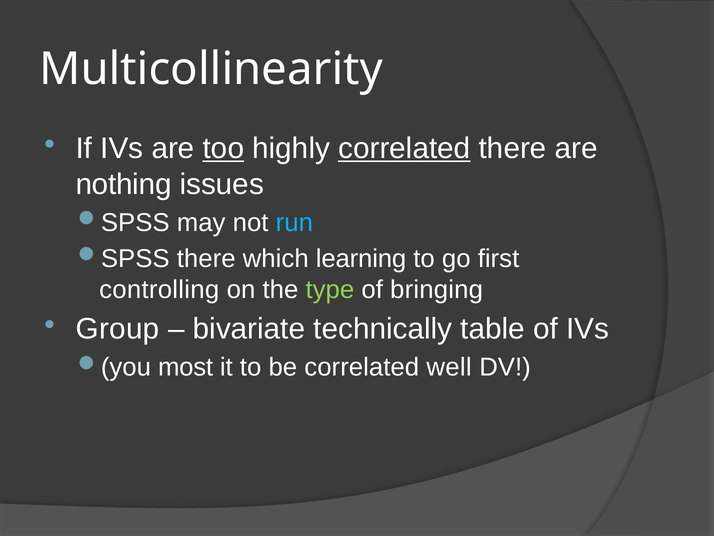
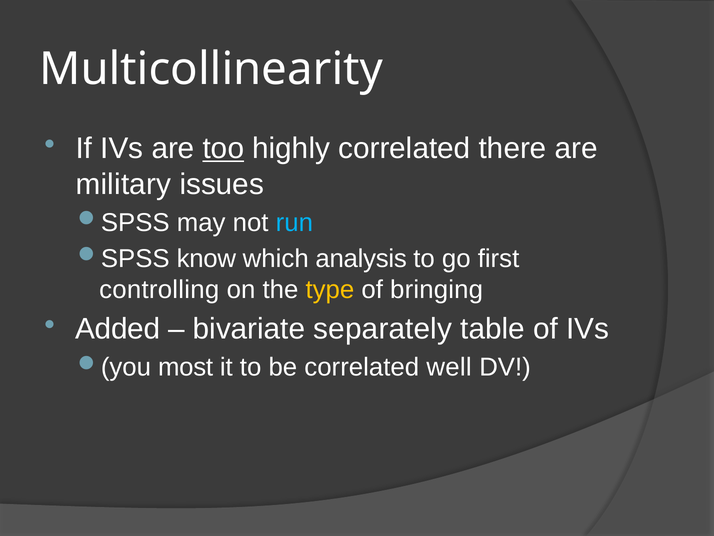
correlated underline: present -> none (404, 148)
nothing: nothing -> military (123, 184)
there: there -> know (206, 258)
learning: learning -> analysis (361, 258)
type colour: light green -> yellow (330, 289)
Group: Group -> Added (118, 329)
technically: technically -> separately (383, 329)
